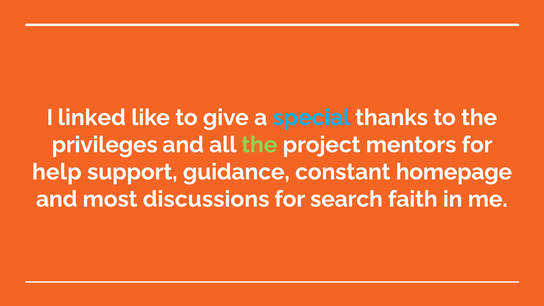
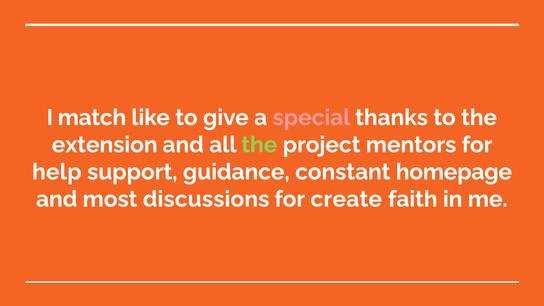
linked: linked -> match (92, 118)
special colour: light blue -> pink (311, 118)
privileges: privileges -> extension (105, 145)
search: search -> create (346, 199)
